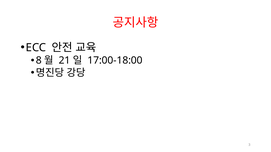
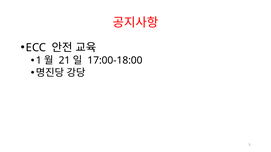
8: 8 -> 1 (39, 61)
